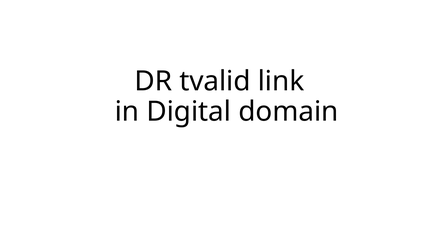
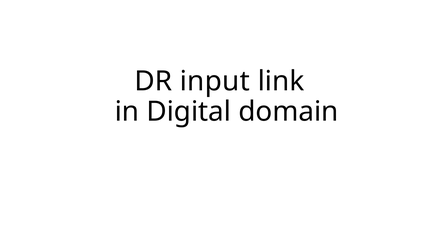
tvalid: tvalid -> input (215, 81)
